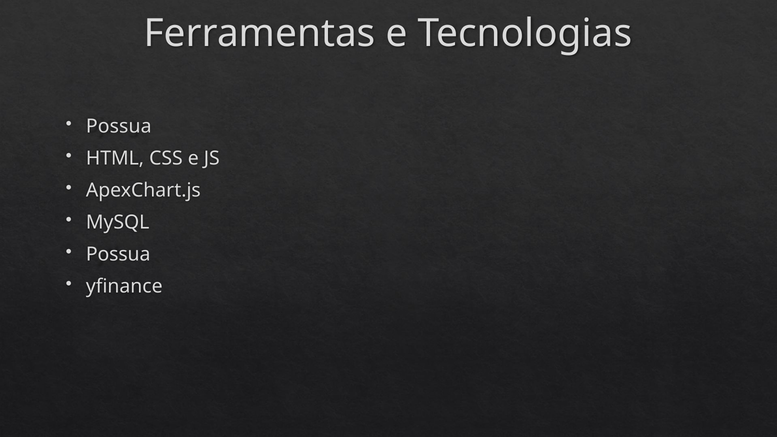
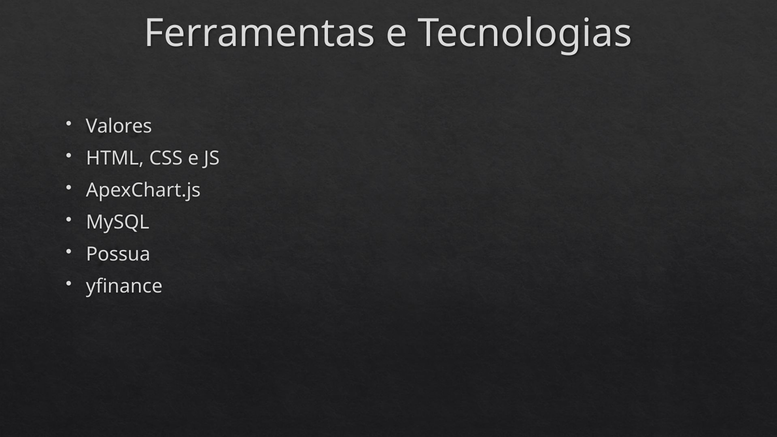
Possua: Possua -> Valores (119, 126)
